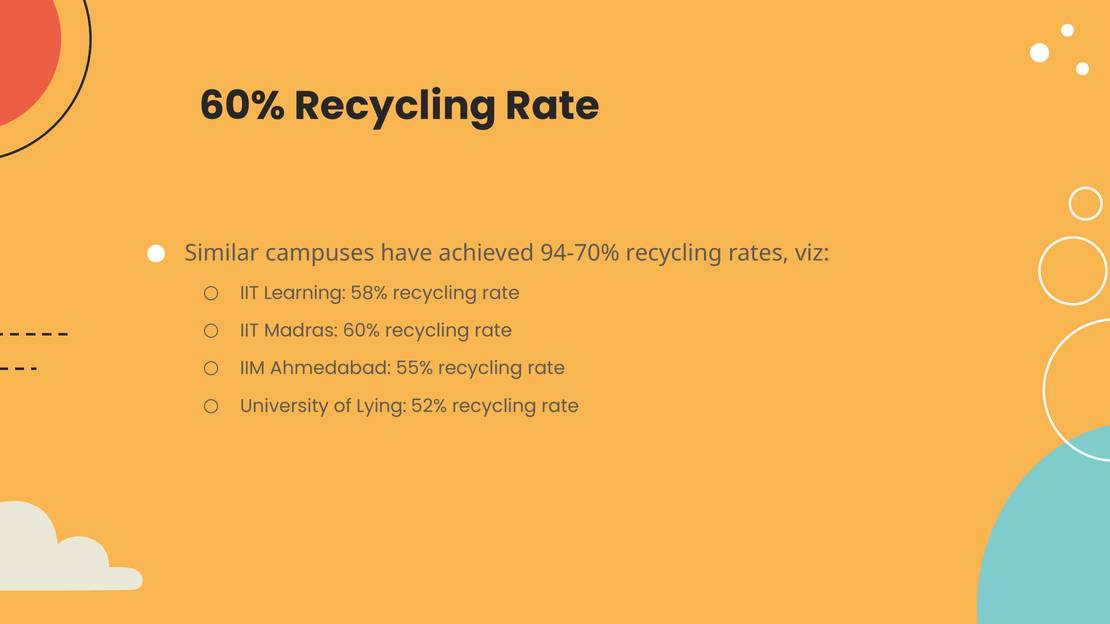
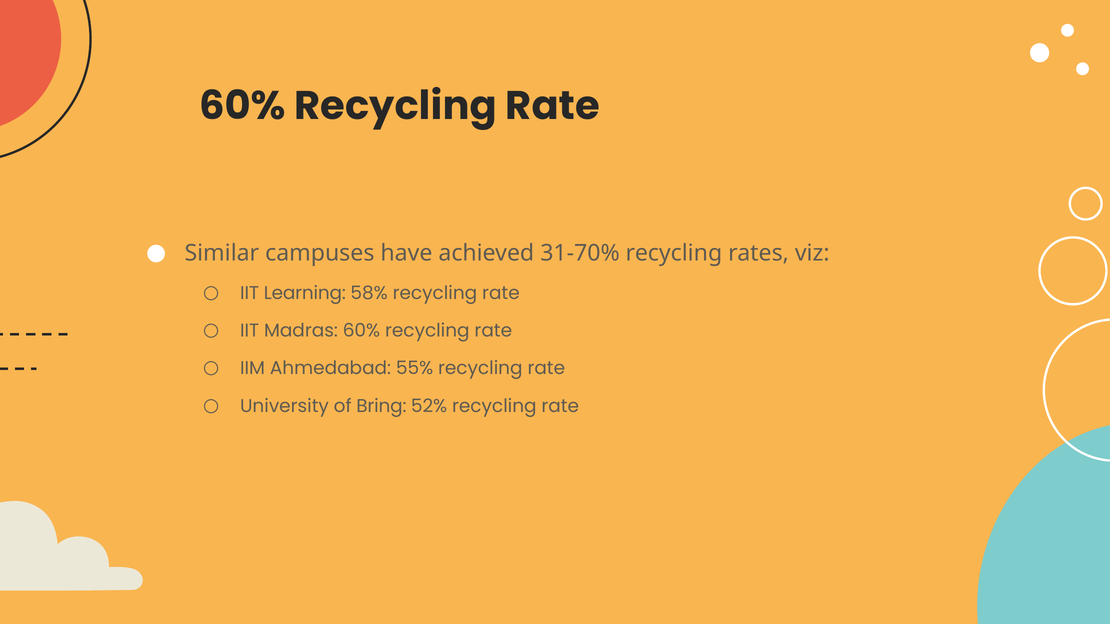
94-70%: 94-70% -> 31-70% (580, 253)
Lying: Lying -> Bring (381, 406)
